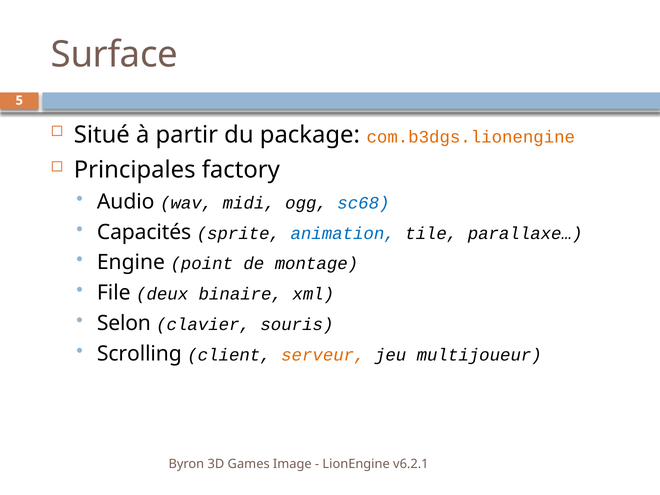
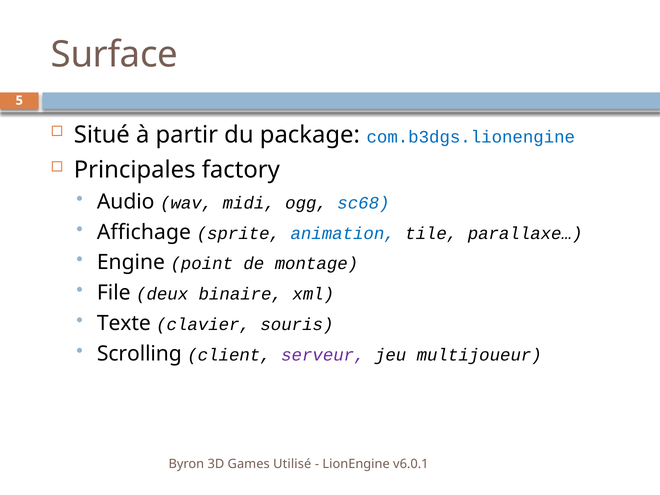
com.b3dgs.lionengine colour: orange -> blue (471, 137)
Capacités: Capacités -> Affichage (144, 232)
Selon: Selon -> Texte (124, 323)
serveur colour: orange -> purple (323, 355)
Image: Image -> Utilisé (292, 464)
v6.2.1: v6.2.1 -> v6.0.1 (411, 464)
